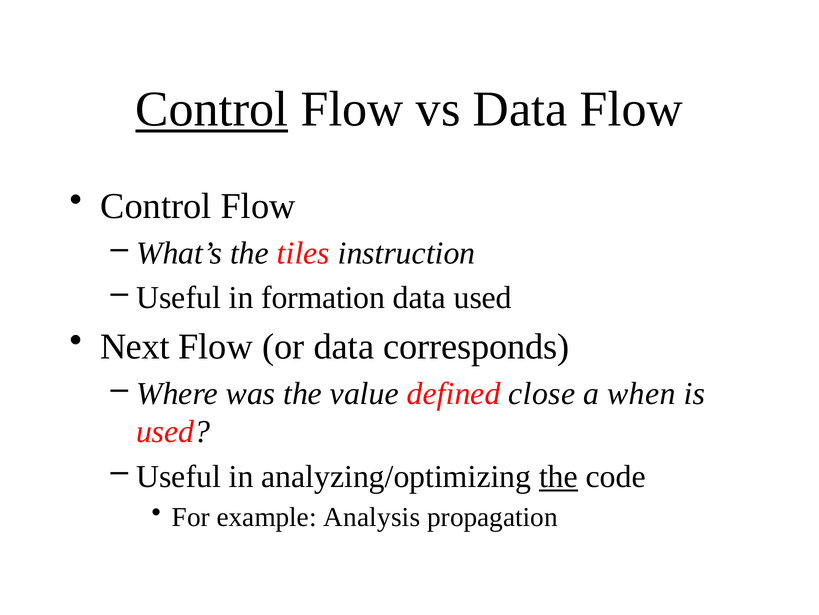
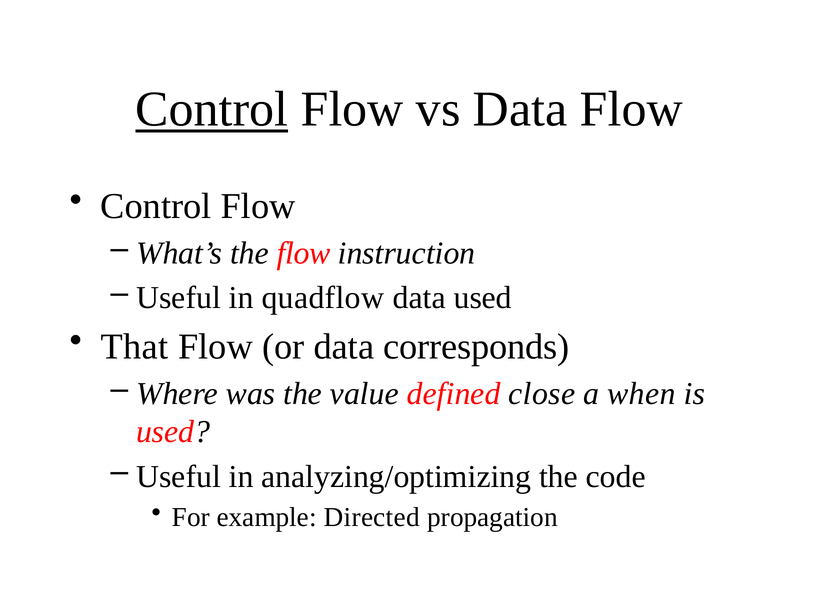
the tiles: tiles -> flow (303, 253)
formation: formation -> quadflow (323, 298)
Next: Next -> That (134, 346)
the underline: present -> none (559, 476)
Analysis: Analysis -> Directed (372, 517)
